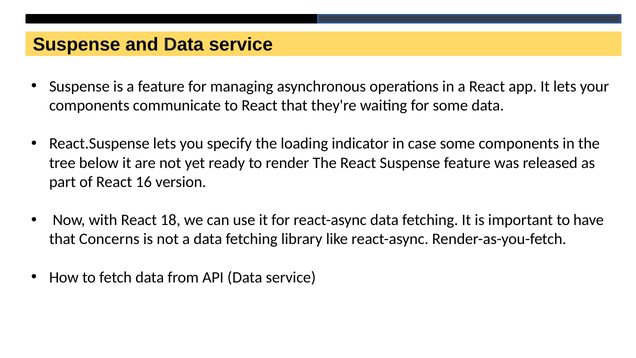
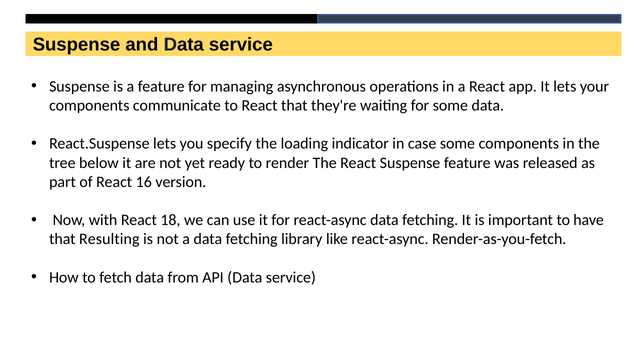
Concerns: Concerns -> Resulting (109, 239)
